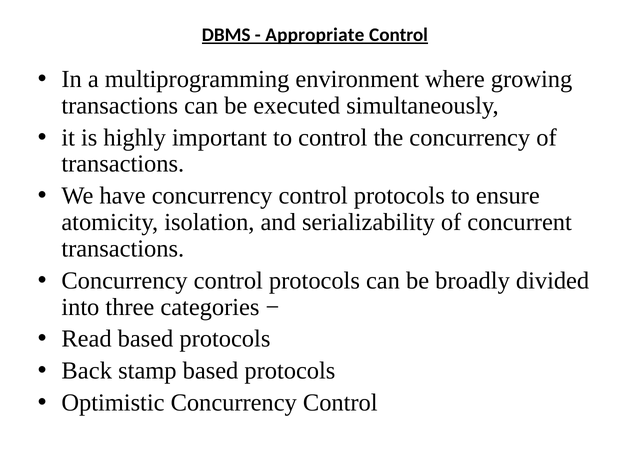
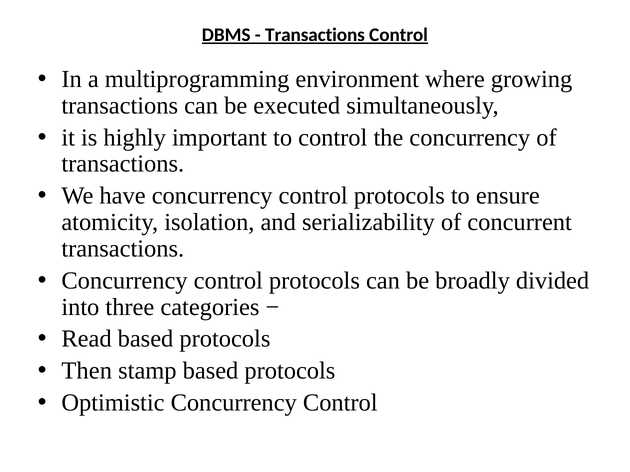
Appropriate: Appropriate -> Transactions (315, 35)
Back: Back -> Then (87, 371)
